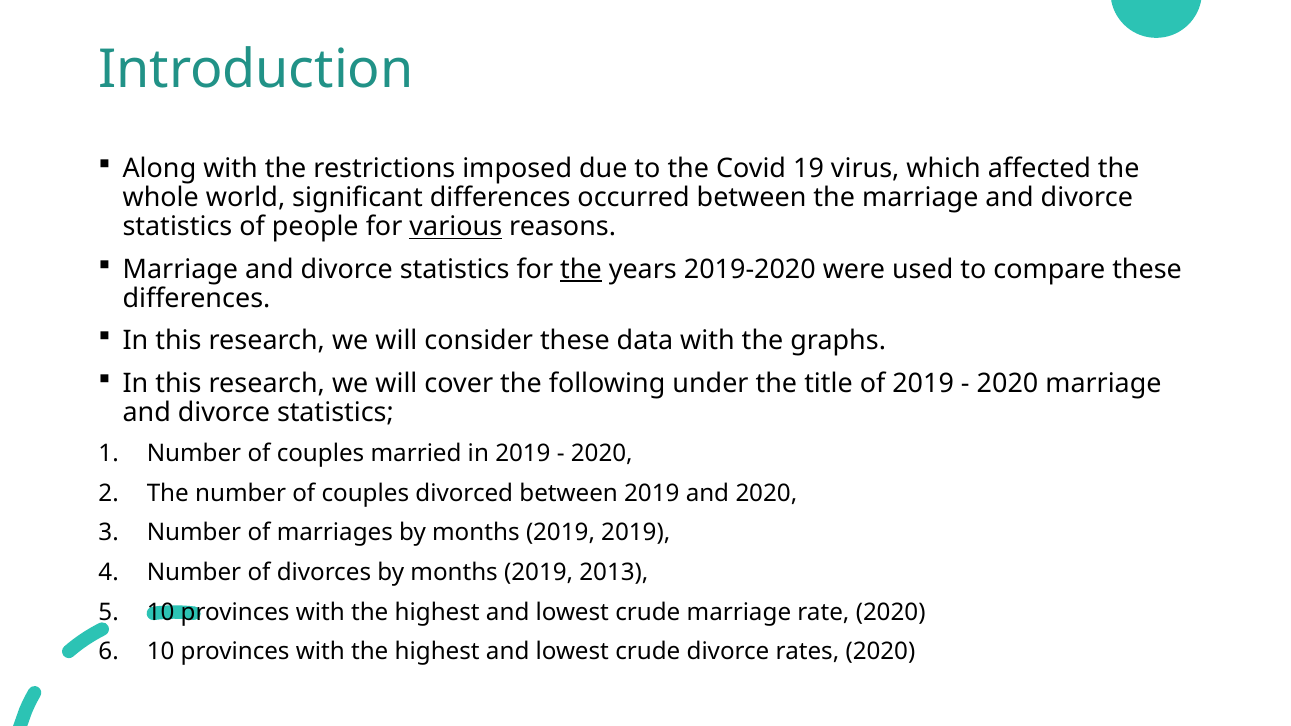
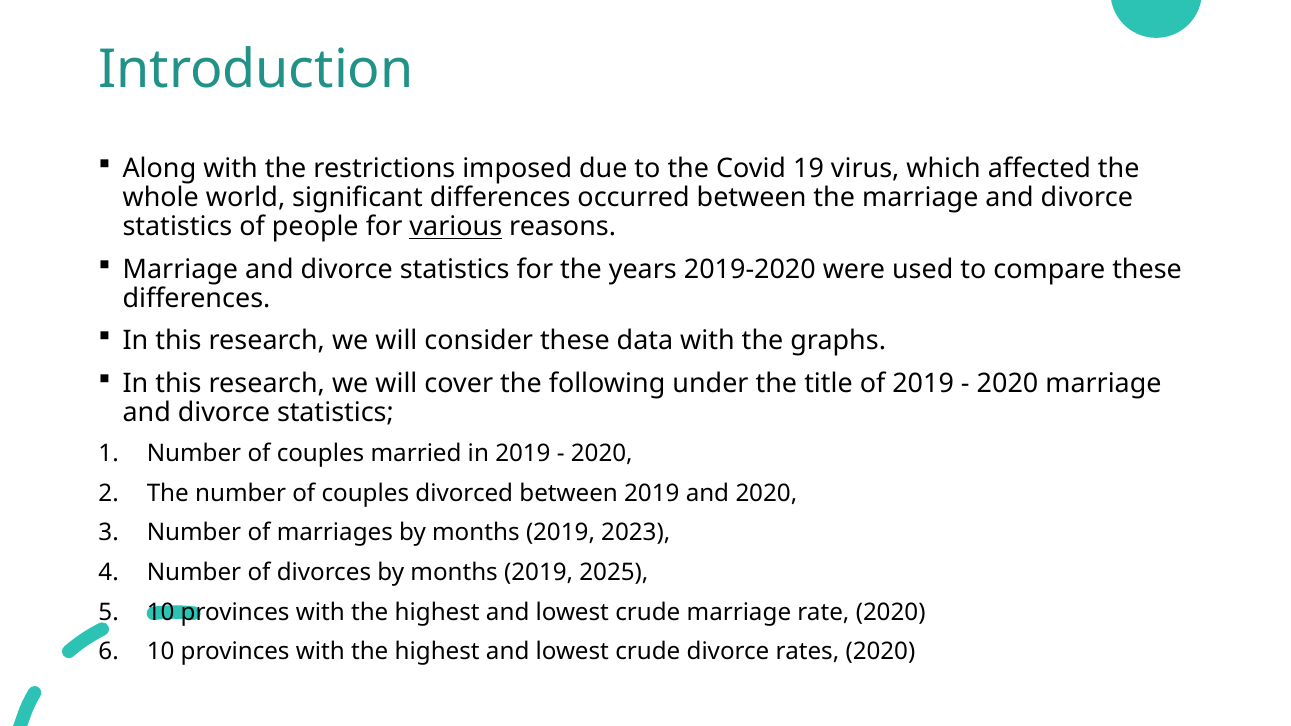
the underline: present -> none (581, 269)
2019 2019: 2019 -> 2023 (636, 533)
2013: 2013 -> 2025 (614, 573)
